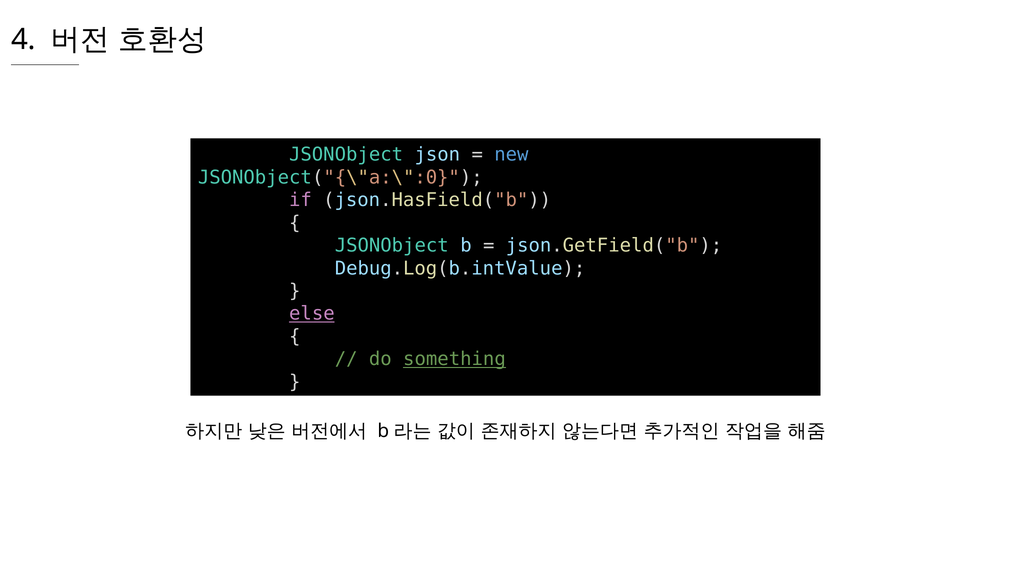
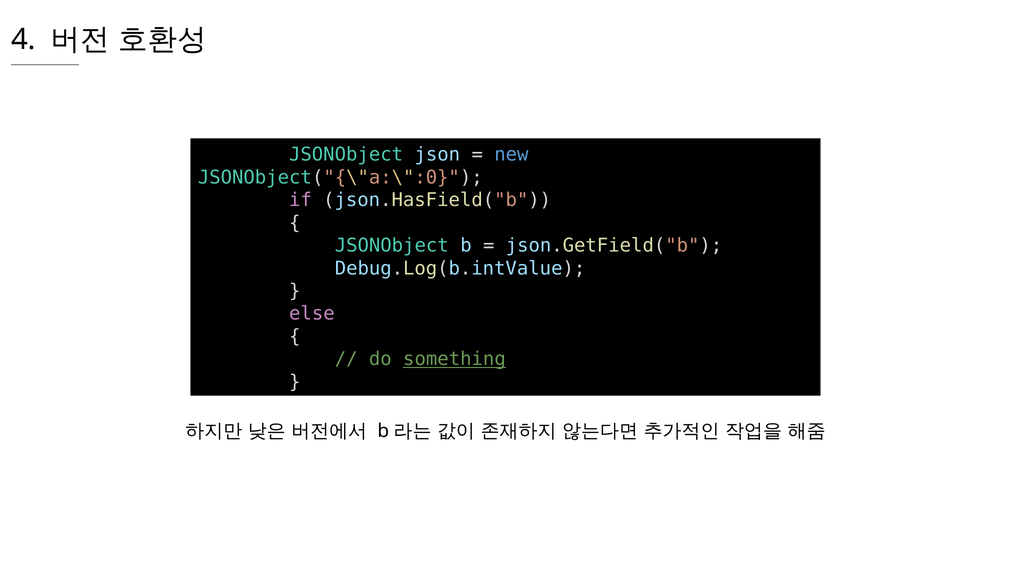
else underline: present -> none (312, 314)
